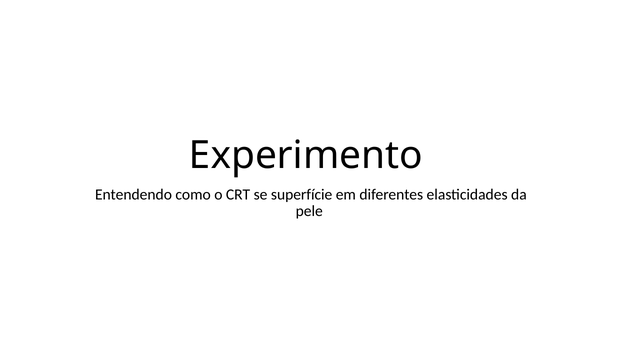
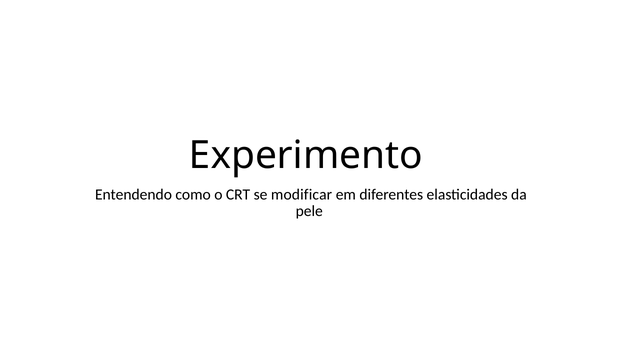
superfície: superfície -> modificar (302, 194)
